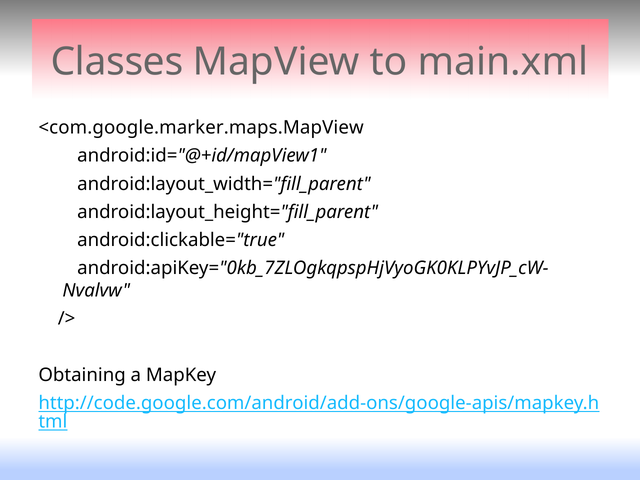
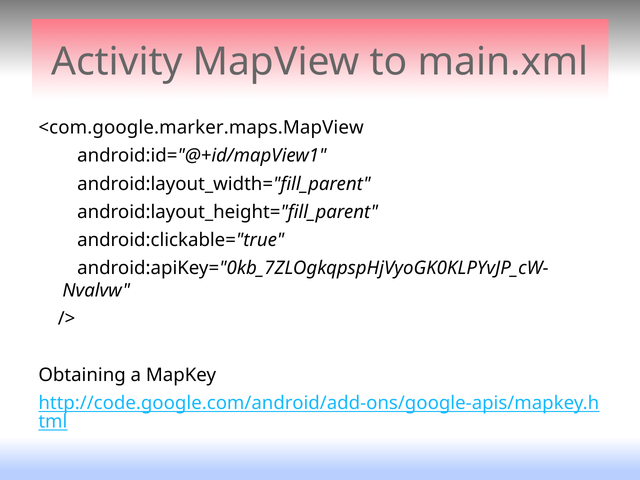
Classes: Classes -> Activity (117, 62)
